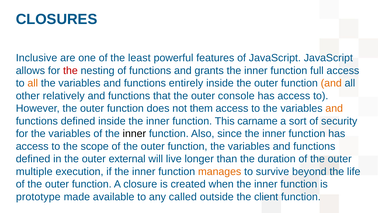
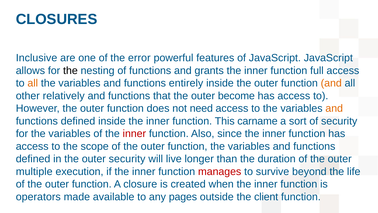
least: least -> error (139, 58)
the colour: red -> black (70, 70)
console: console -> become (236, 96)
them: them -> need (201, 108)
inner colour: black -> red (134, 133)
outer external: external -> security (127, 159)
manages colour: orange -> red (220, 171)
prototype: prototype -> operators (38, 196)
called: called -> pages (183, 196)
